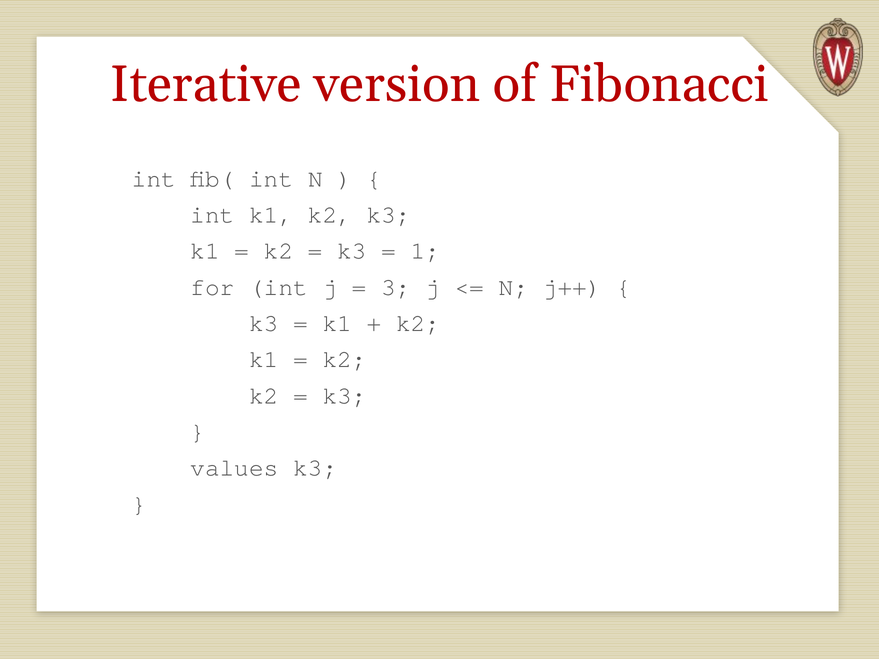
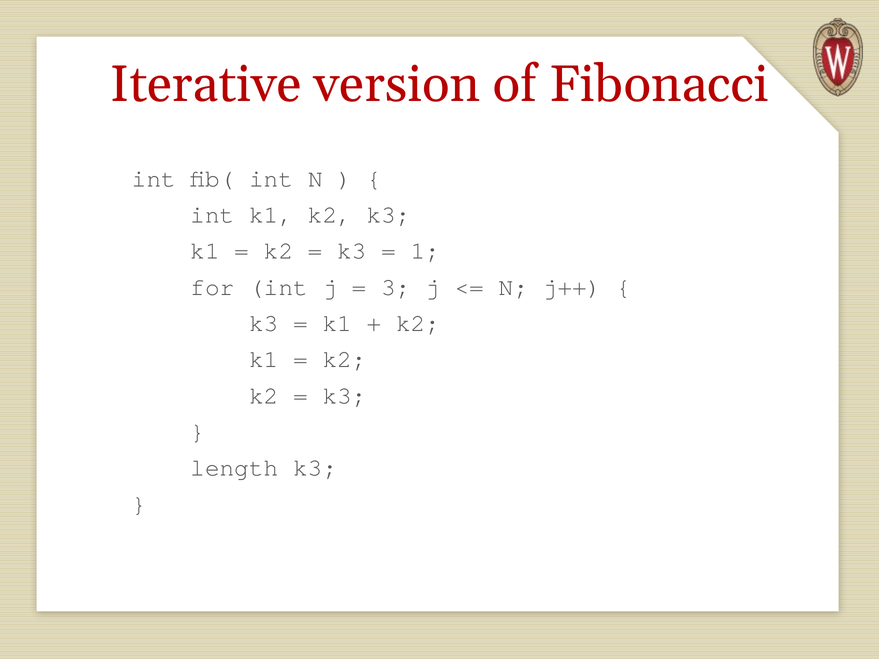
values: values -> length (234, 468)
